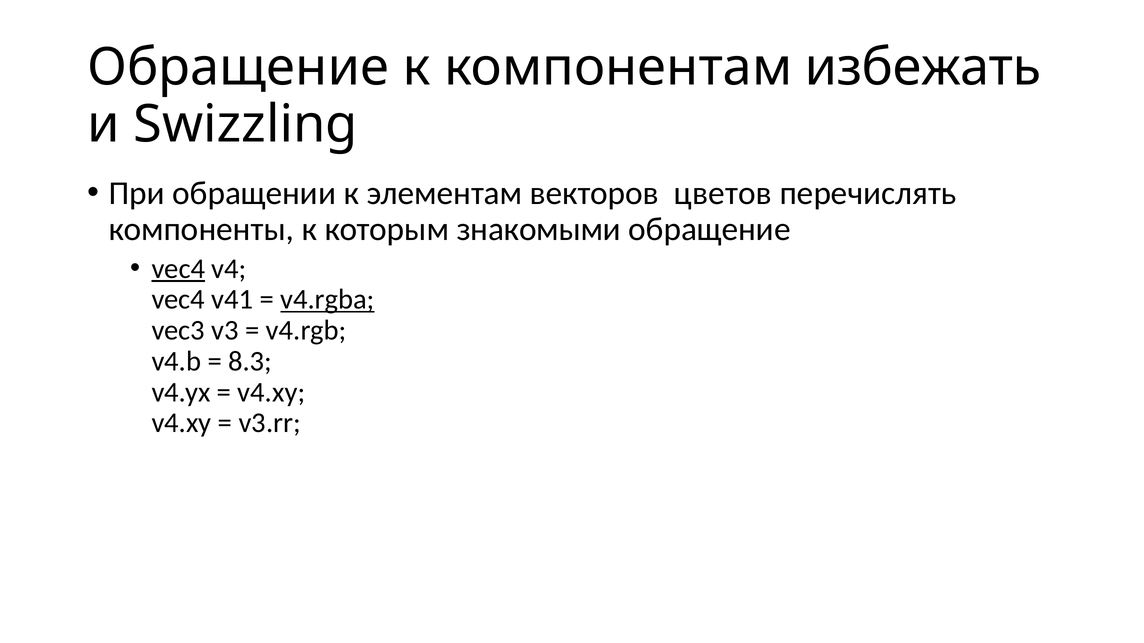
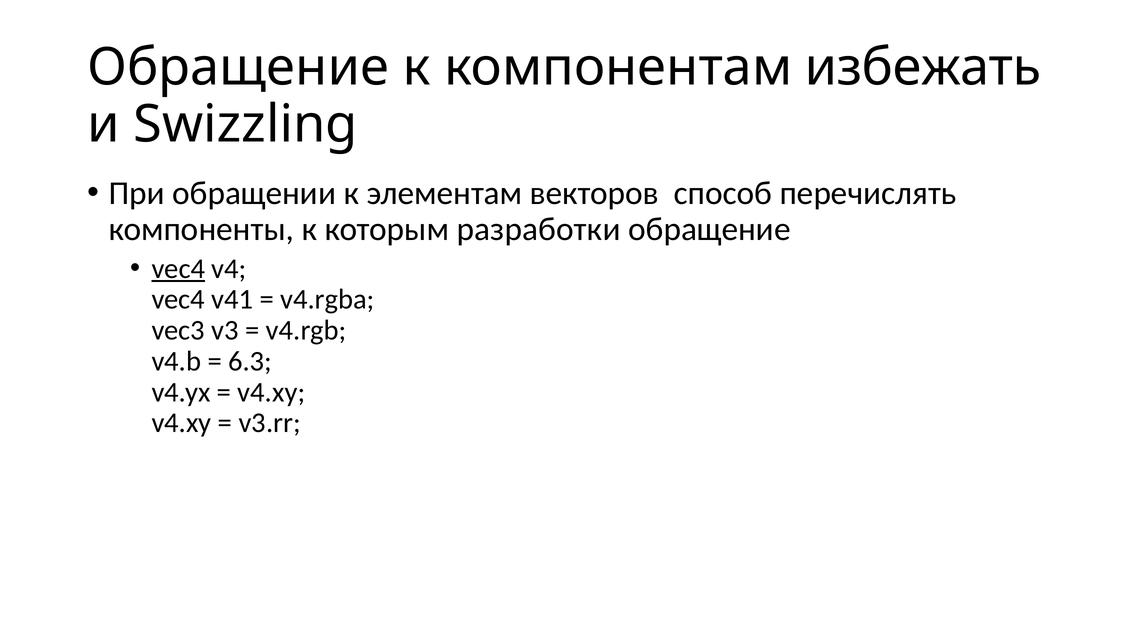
цветов: цветов -> способ (723, 193)
знакомыми: знакомыми -> разработки (539, 229)
v4.rgba underline: present -> none (328, 300)
8.3: 8.3 -> 6.3 (250, 362)
